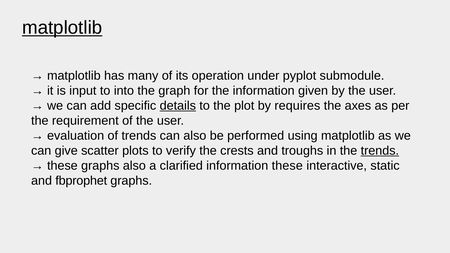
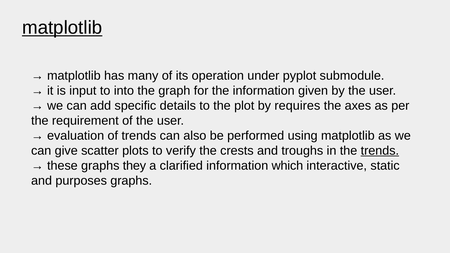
details underline: present -> none (178, 106)
graphs also: also -> they (134, 166)
information these: these -> which (287, 166)
fbprophet: fbprophet -> purposes (81, 181)
